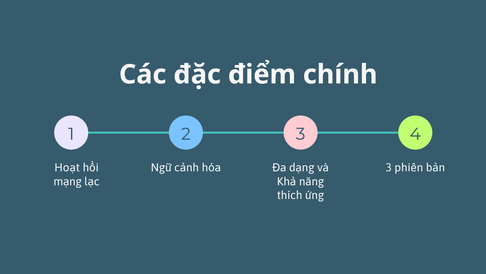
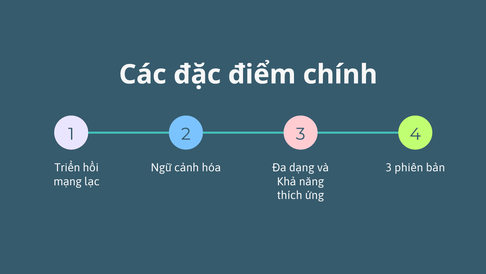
Hoạt: Hoạt -> Triển (67, 167)
